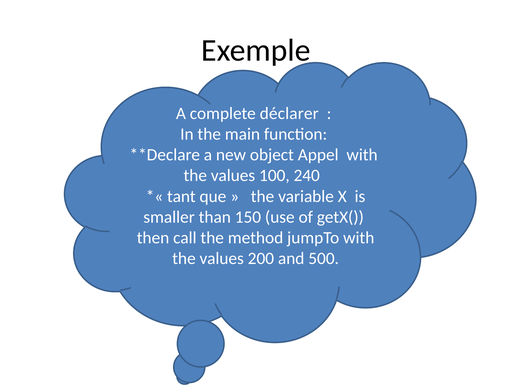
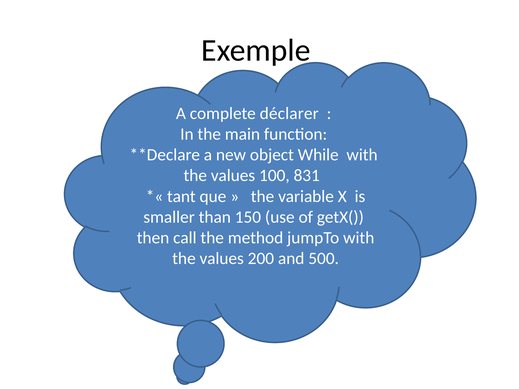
Appel: Appel -> While (318, 155)
240: 240 -> 831 (307, 176)
